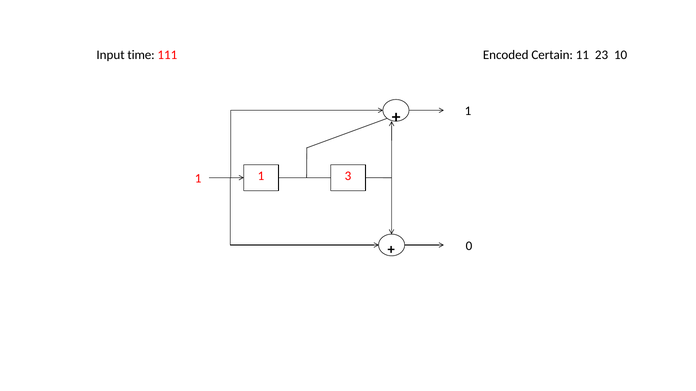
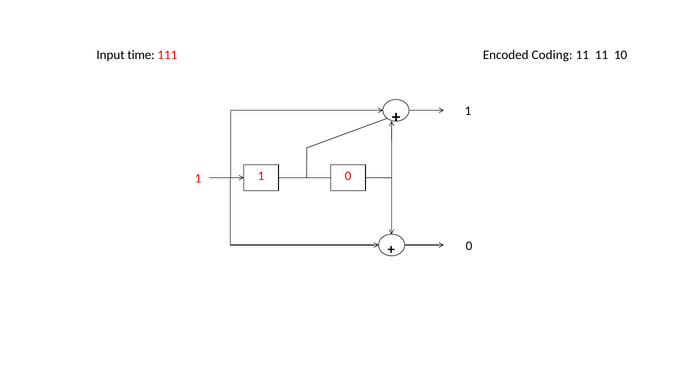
Certain: Certain -> Coding (552, 55)
11 23: 23 -> 11 (602, 55)
1 3: 3 -> 0 (348, 176)
